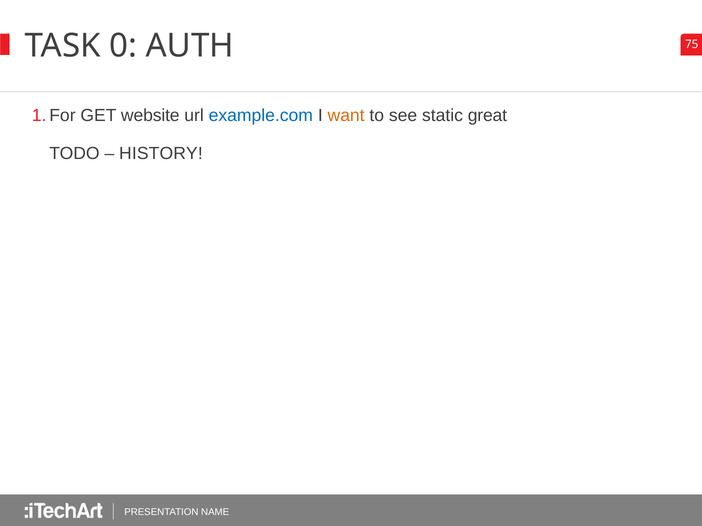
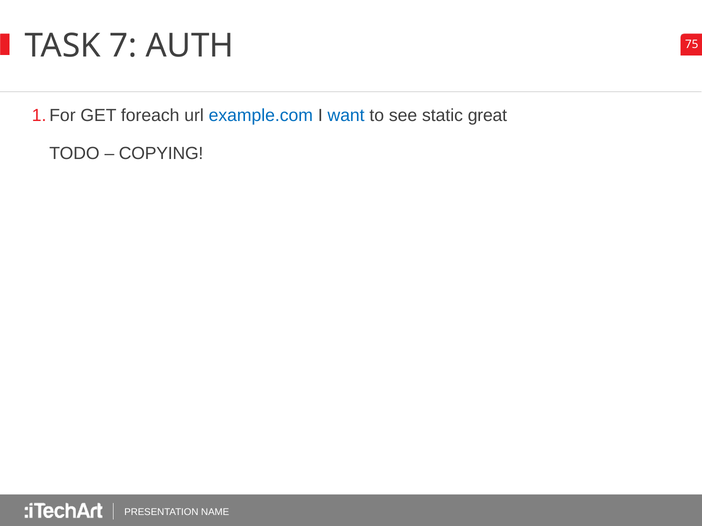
0: 0 -> 7 (123, 46)
website: website -> foreach (150, 116)
want colour: orange -> blue (346, 116)
HISTORY: HISTORY -> COPYING (161, 154)
